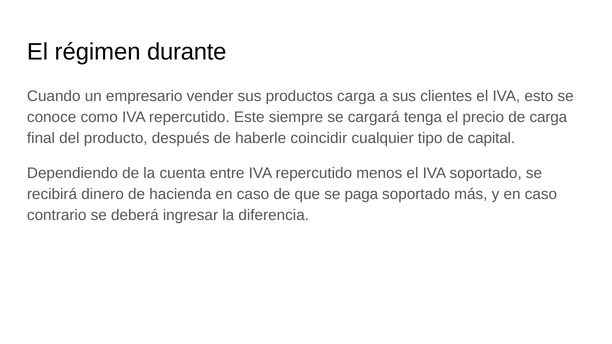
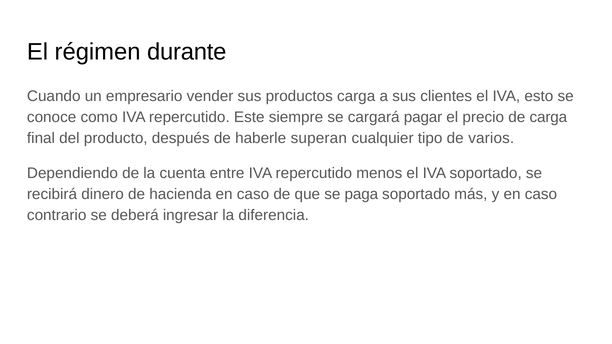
tenga: tenga -> pagar (423, 117)
coincidir: coincidir -> superan (319, 138)
capital: capital -> varios (491, 138)
